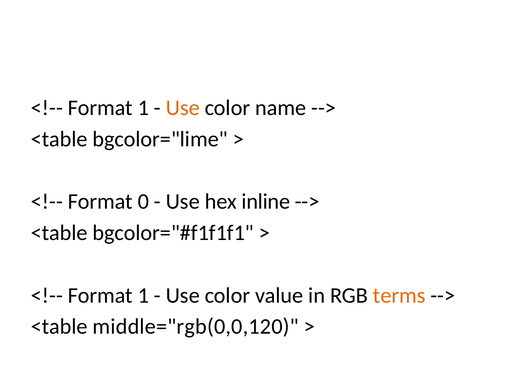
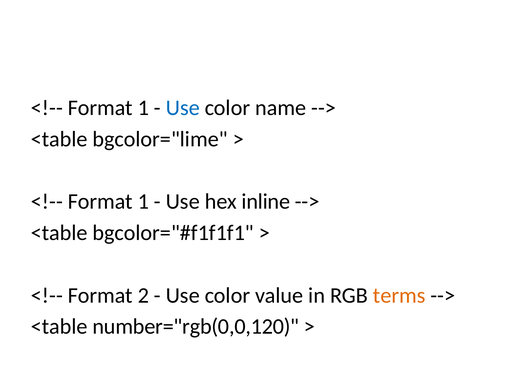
Use colour: orange -> blue (183, 108)
0: 0 -> 1 (143, 202)
1: 1 -> 2 (143, 295)
middle="rgb(0,0,120: middle="rgb(0,0,120 -> number="rgb(0,0,120 (196, 327)
